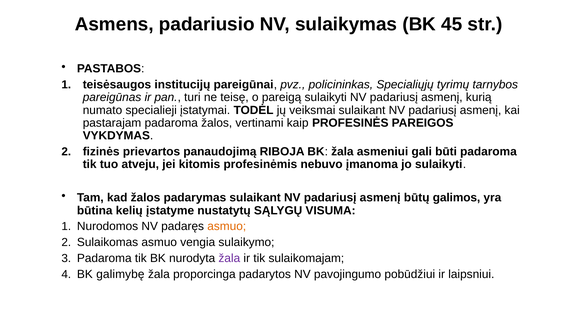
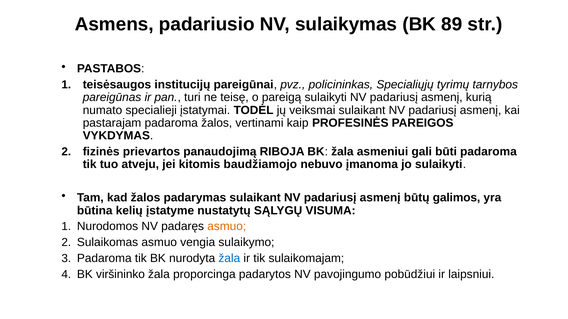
45: 45 -> 89 (452, 24)
profesinėmis: profesinėmis -> baudžiamojo (260, 165)
žala colour: purple -> blue (229, 259)
galimybę: galimybę -> viršininko (120, 275)
